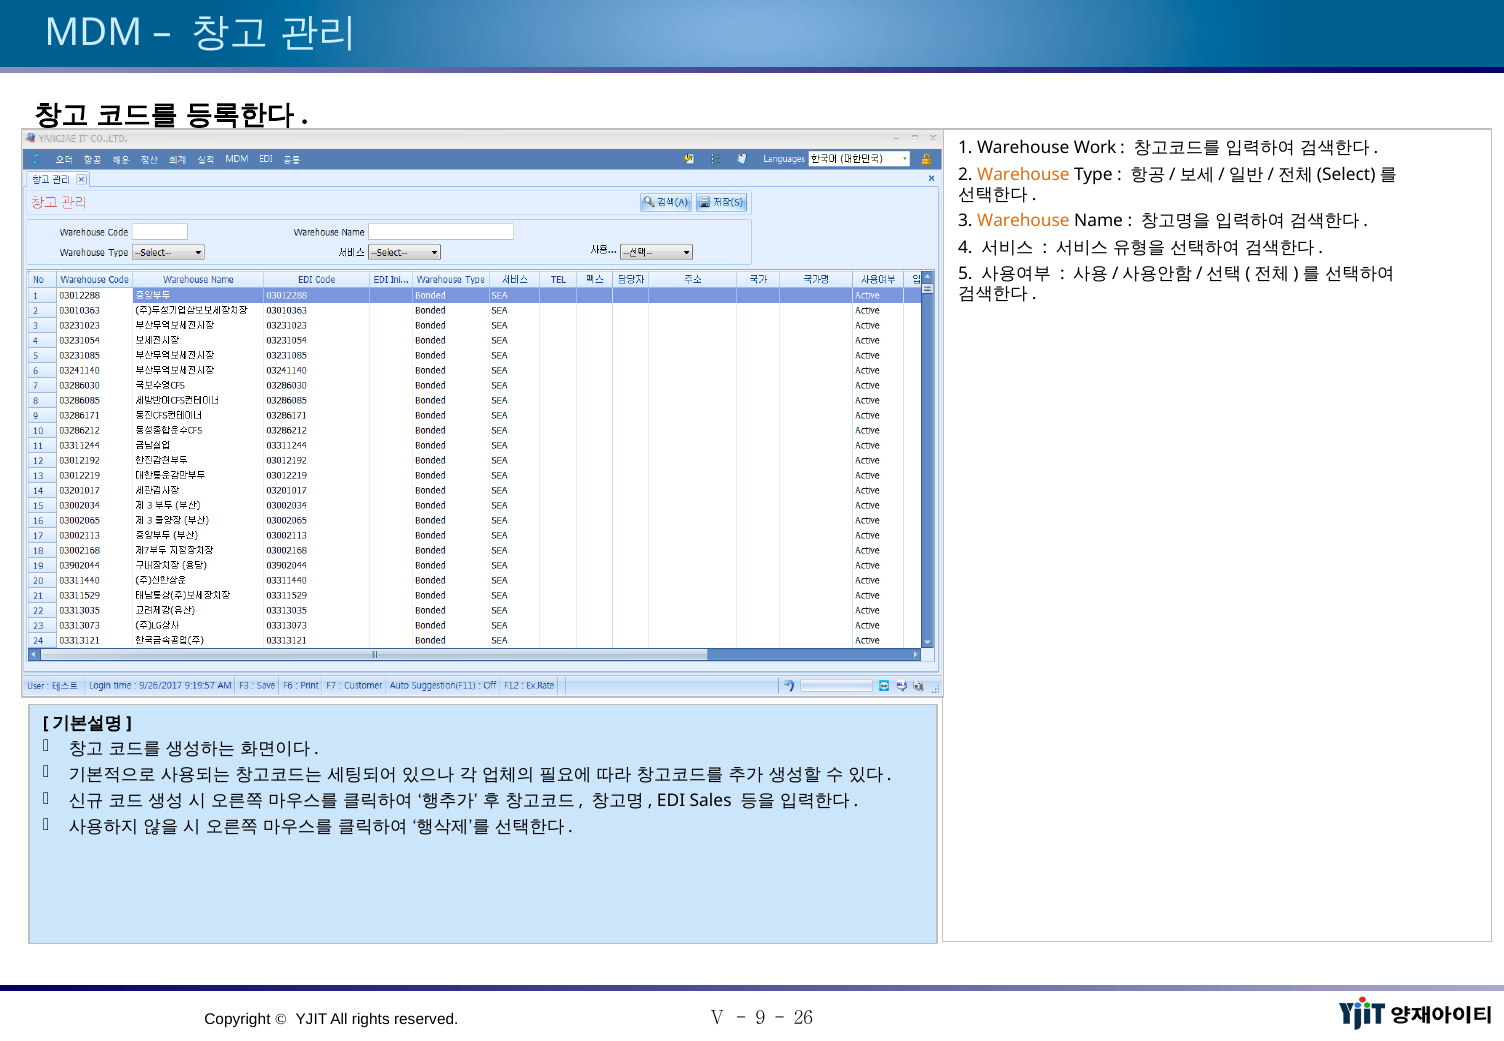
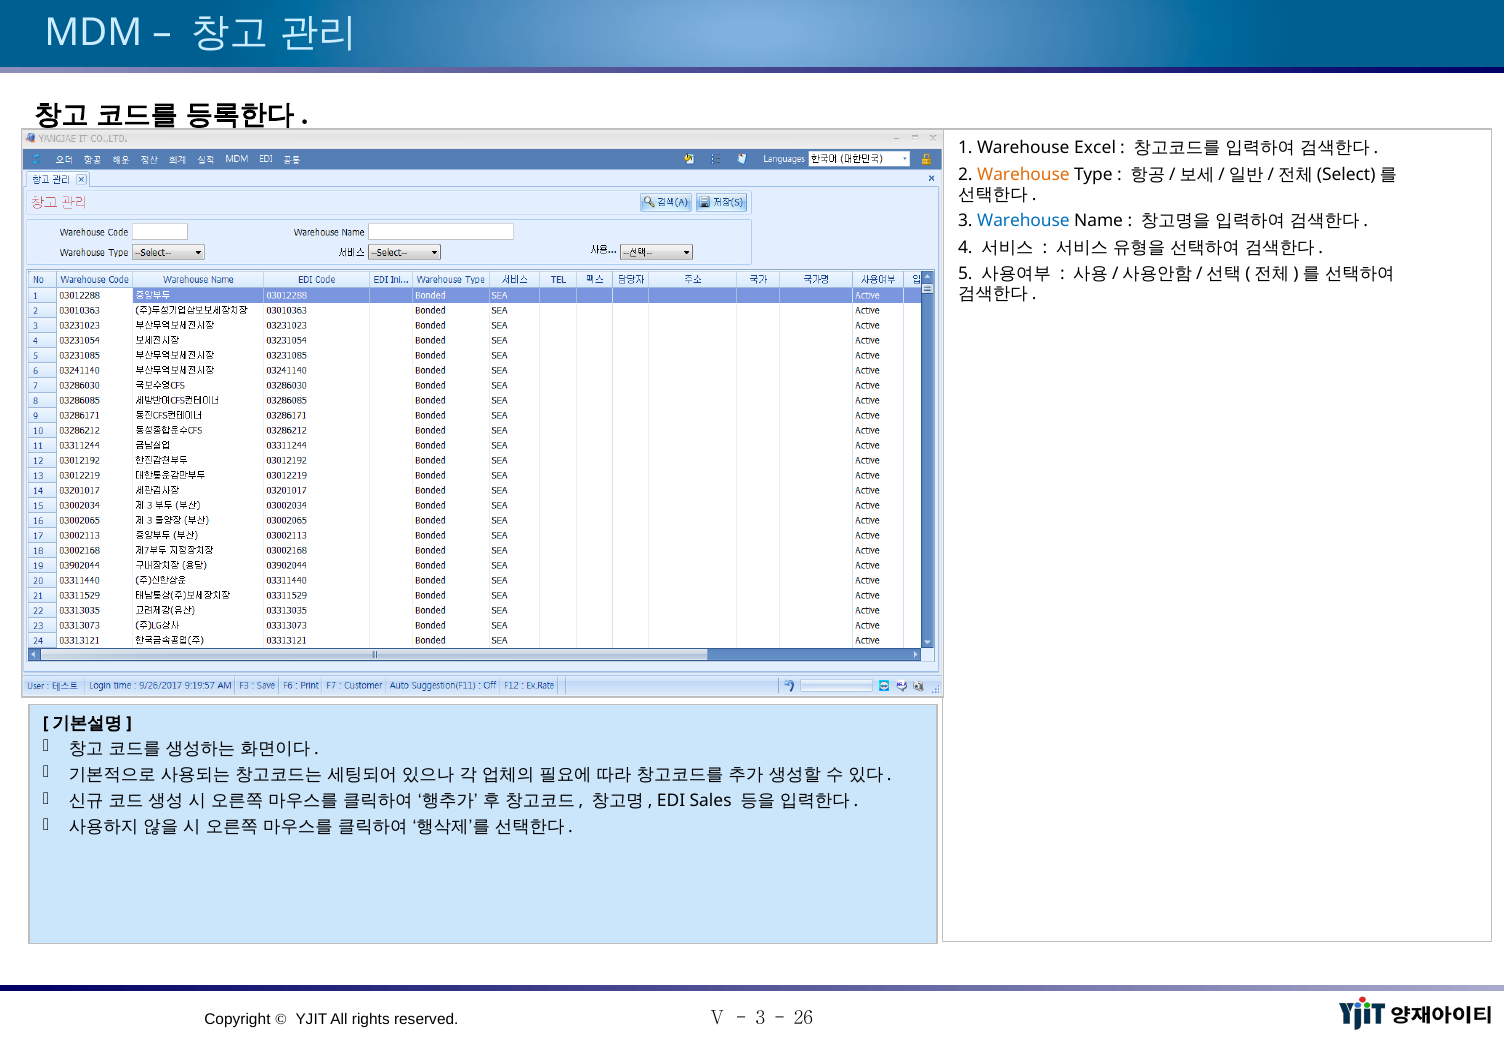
Work: Work -> Excel (1095, 148)
Warehouse colour: orange -> blue (1023, 221)
9: 9 -> 3 (760, 1019)
